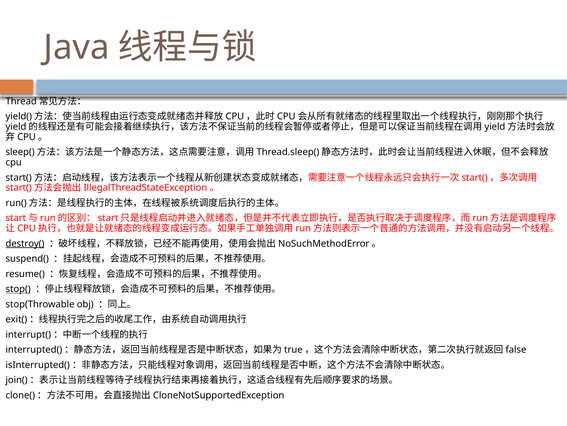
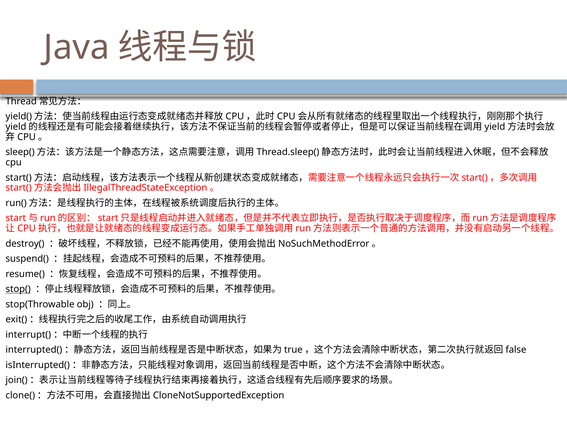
destroy( underline: present -> none (25, 243)
